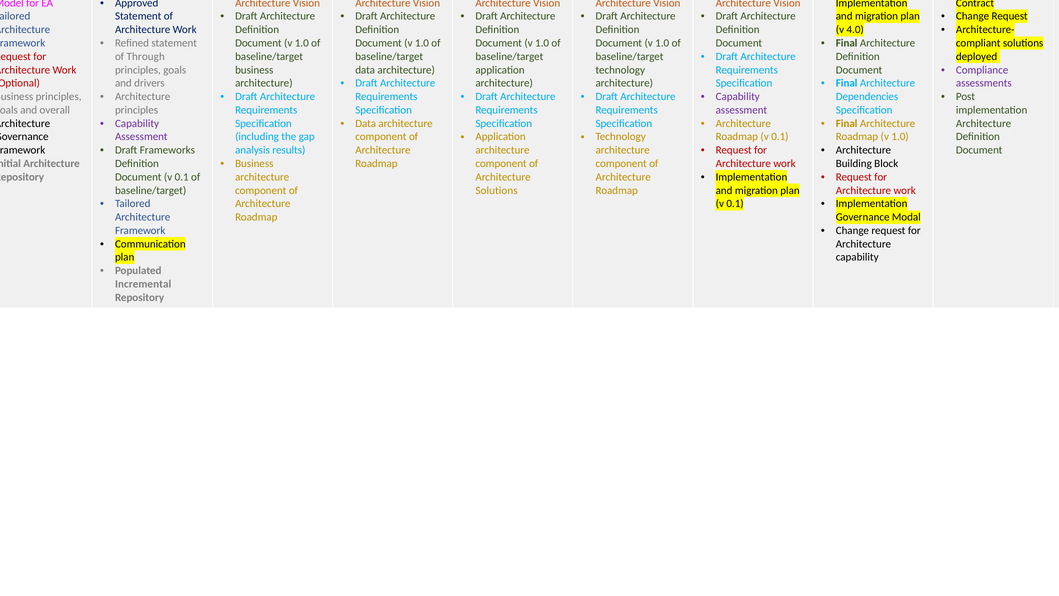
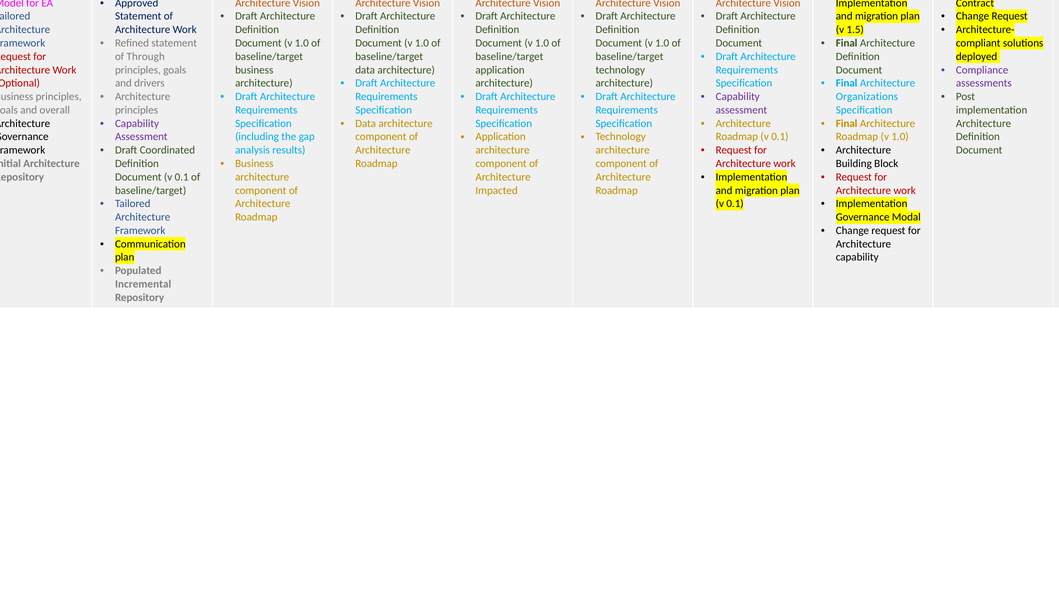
4.0: 4.0 -> 1.5 (855, 30)
Dependencies: Dependencies -> Organizations (867, 97)
Frameworks: Frameworks -> Coordinated (167, 150)
Solutions: Solutions -> Impacted (497, 190)
